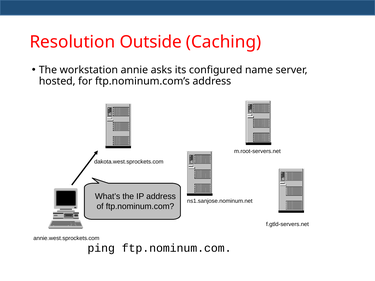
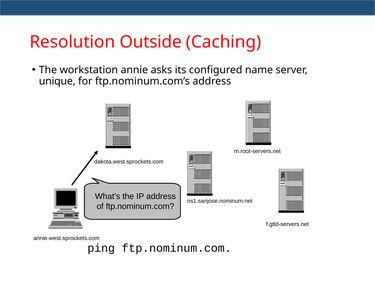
hosted: hosted -> unique (57, 81)
